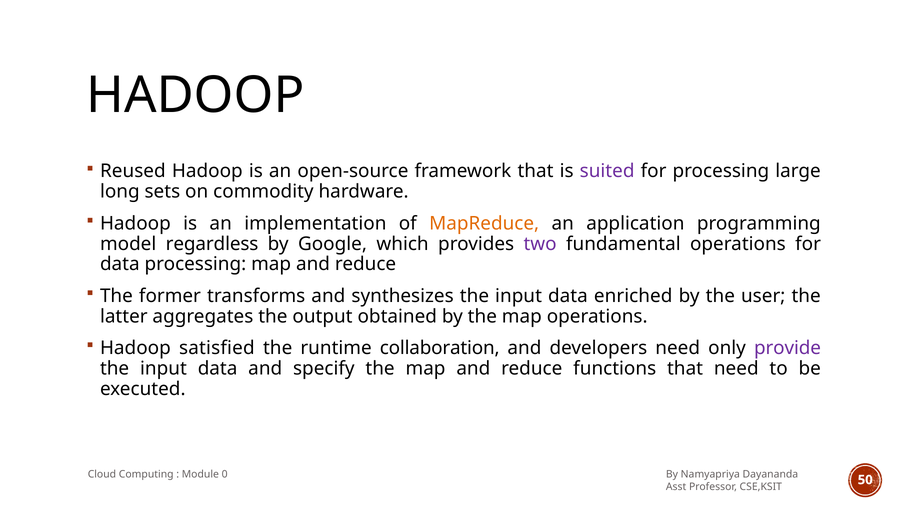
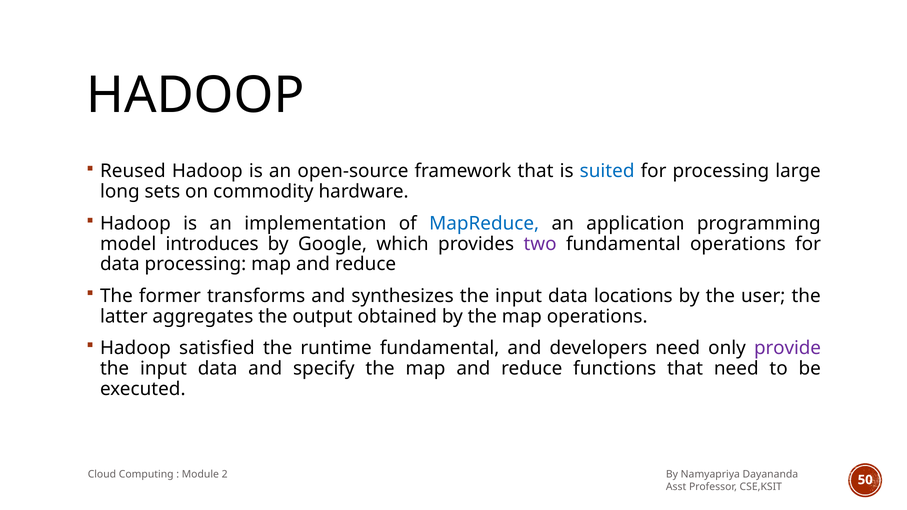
suited colour: purple -> blue (607, 171)
MapReduce colour: orange -> blue (484, 223)
regardless: regardless -> introduces (212, 244)
enriched: enriched -> locations (633, 296)
runtime collaboration: collaboration -> fundamental (440, 348)
0: 0 -> 2 (225, 475)
